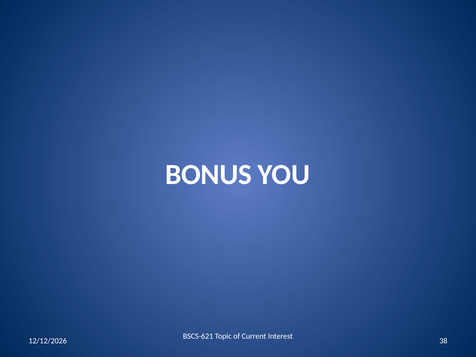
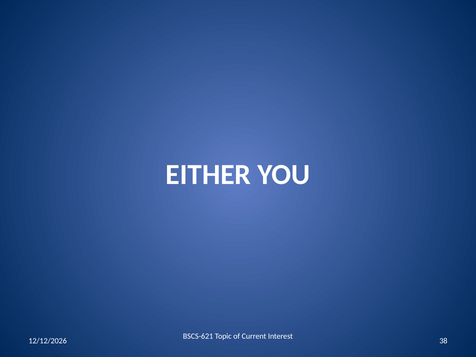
BONUS: BONUS -> EITHER (208, 175)
